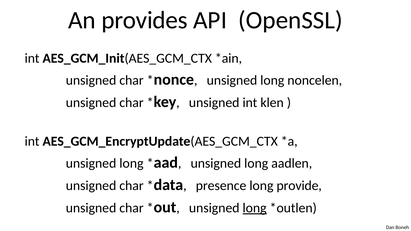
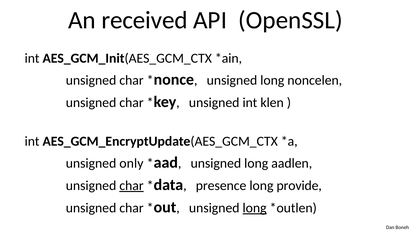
provides: provides -> received (144, 20)
long: long -> only (131, 163)
char underline: none -> present (132, 186)
